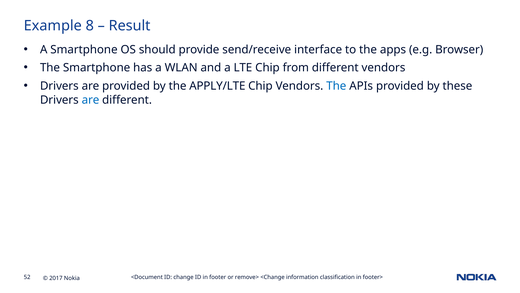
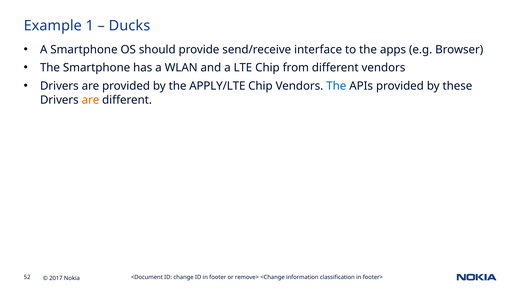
8: 8 -> 1 (90, 26)
Result: Result -> Ducks (129, 26)
are colour: blue -> orange (90, 100)
